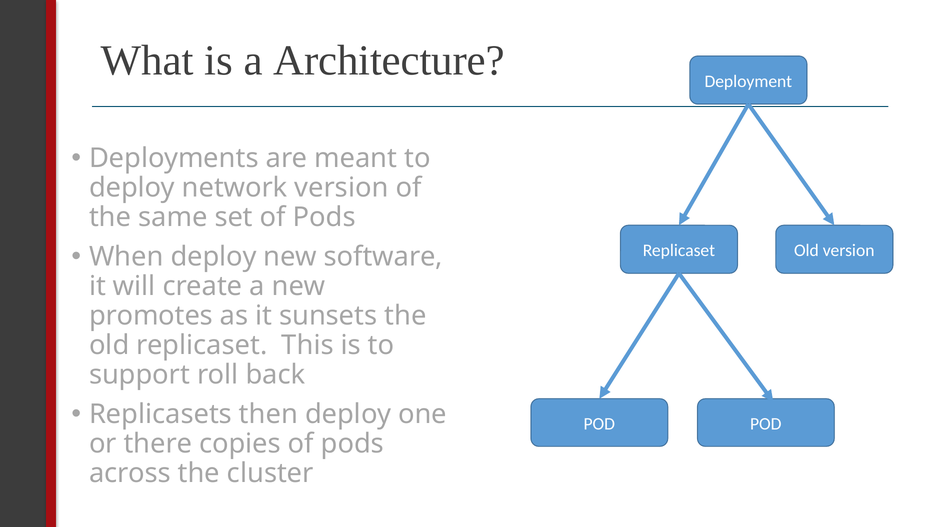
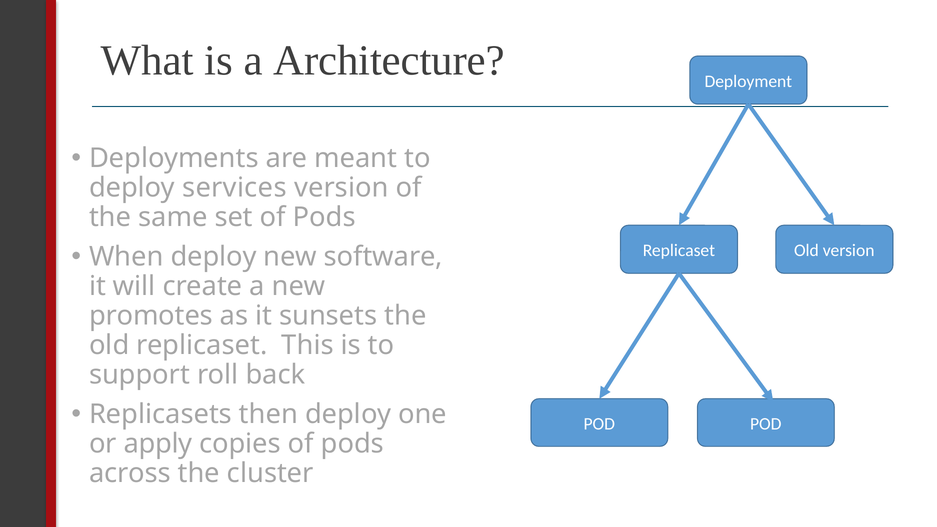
network: network -> services (235, 188)
there: there -> apply (158, 444)
